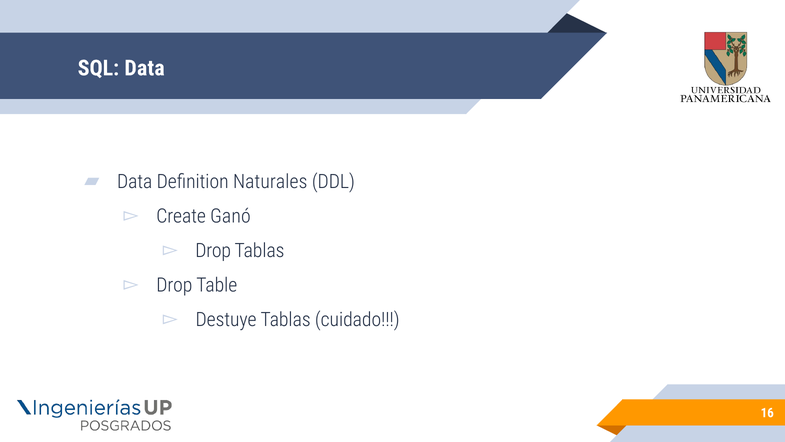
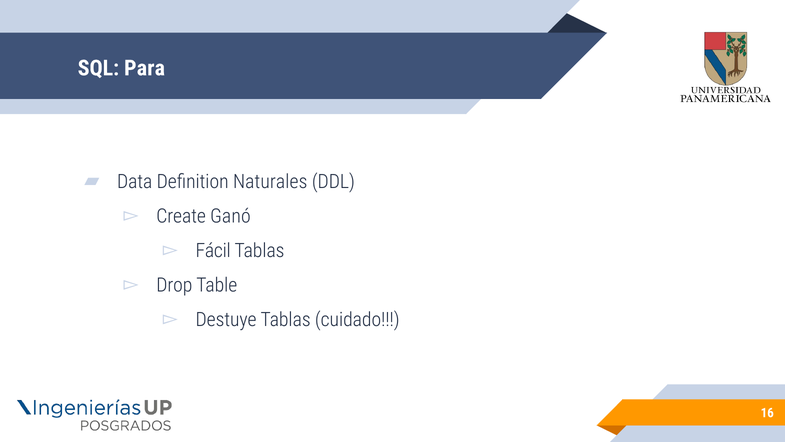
SQL Data: Data -> Para (145, 68)
Drop: Drop -> Fácil (213, 250)
